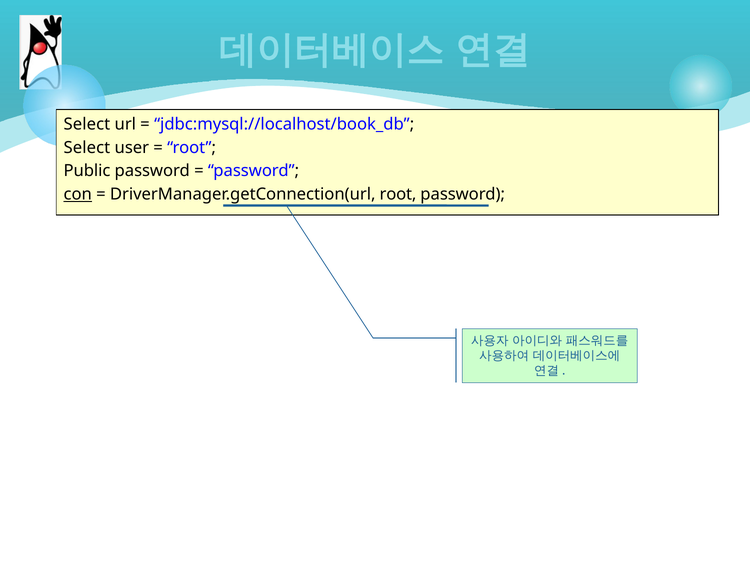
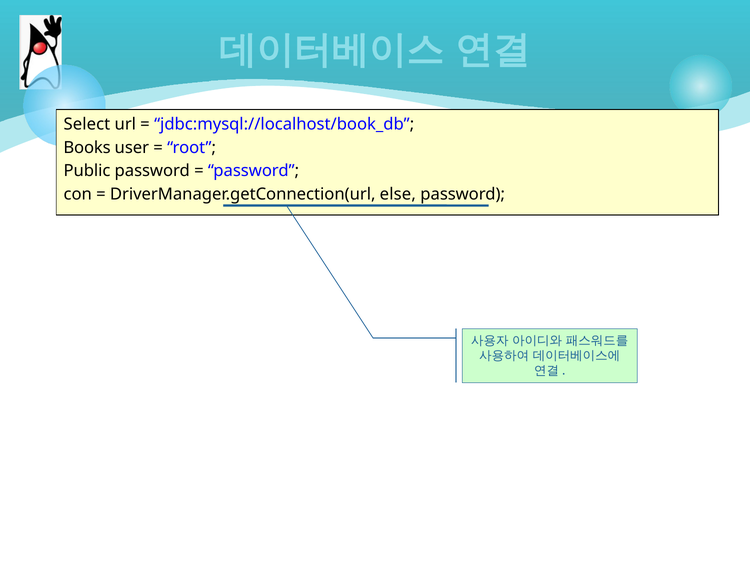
Select: Select -> Books (87, 148)
con underline: present -> none (78, 194)
DriverManager.getConnection(url root: root -> else (398, 194)
